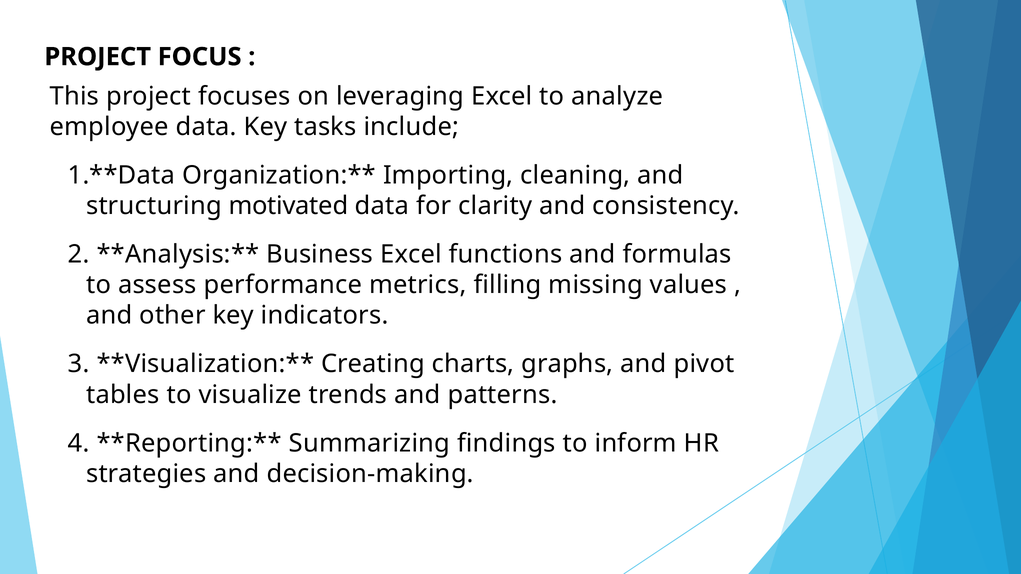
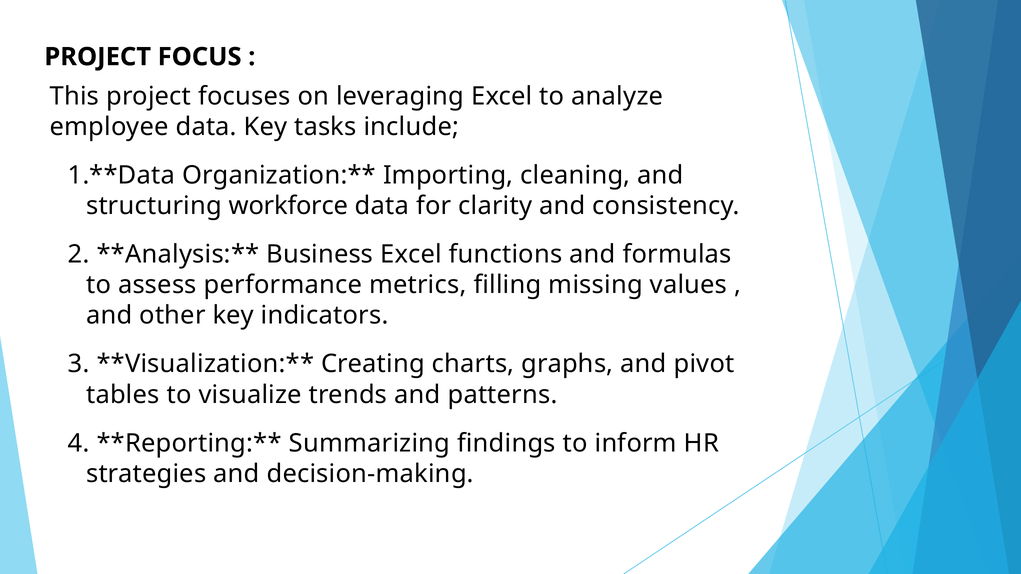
motivated: motivated -> workforce (288, 206)
